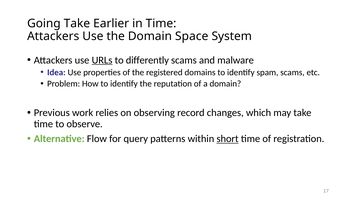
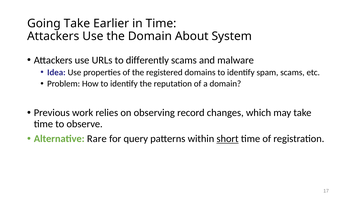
Space: Space -> About (192, 36)
URLs underline: present -> none (102, 60)
Flow: Flow -> Rare (97, 139)
